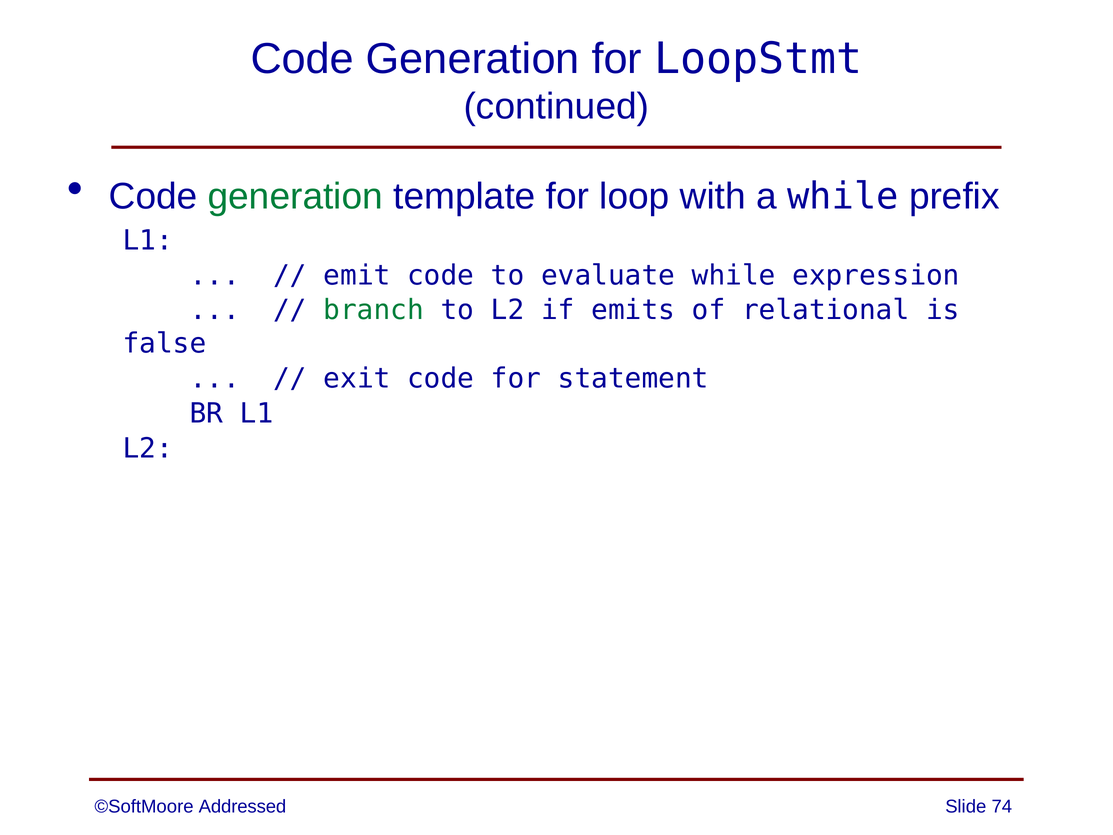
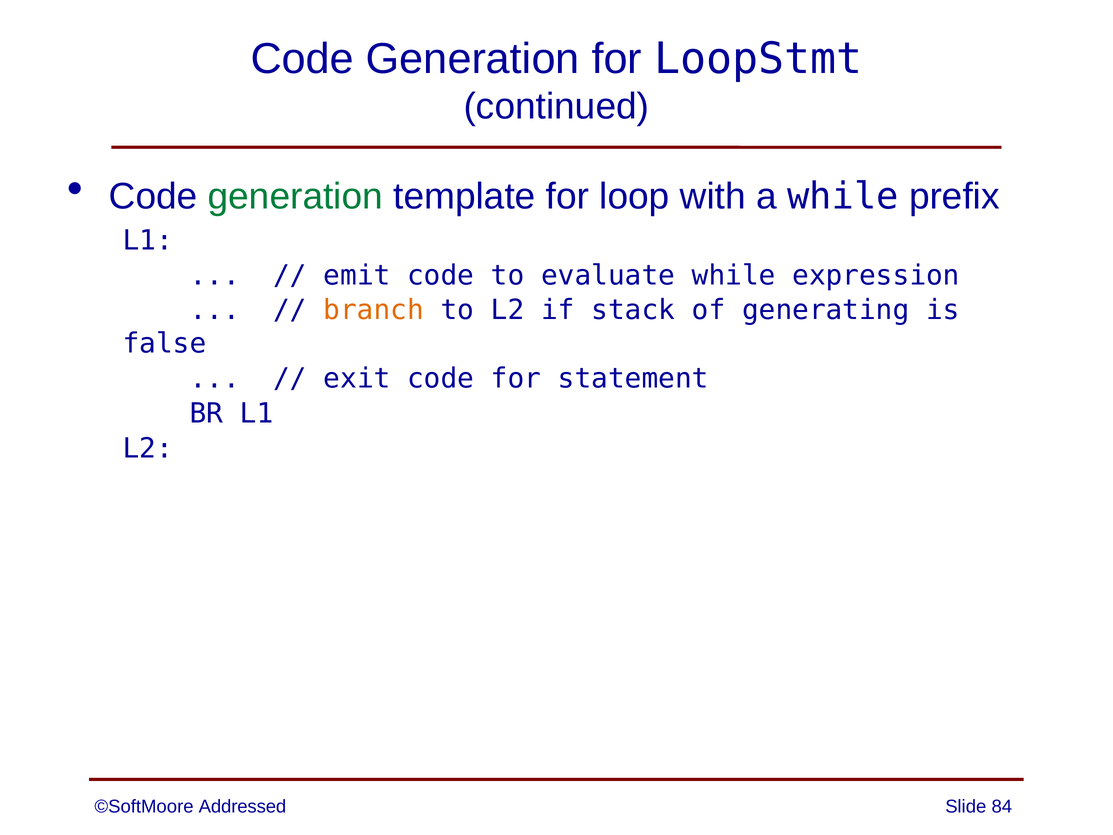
branch colour: green -> orange (374, 310)
emits: emits -> stack (633, 310)
relational: relational -> generating (826, 310)
74: 74 -> 84 (1002, 806)
